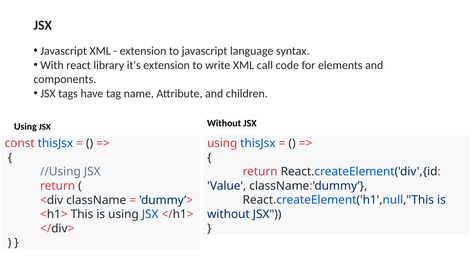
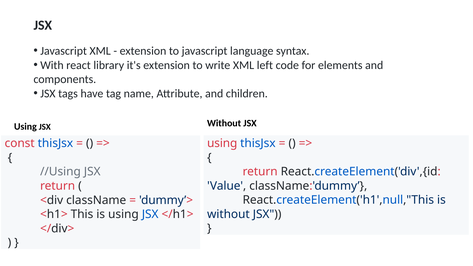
call: call -> left (265, 65)
